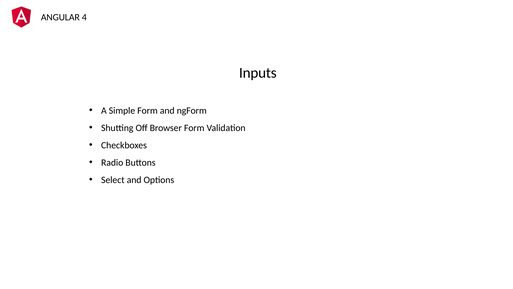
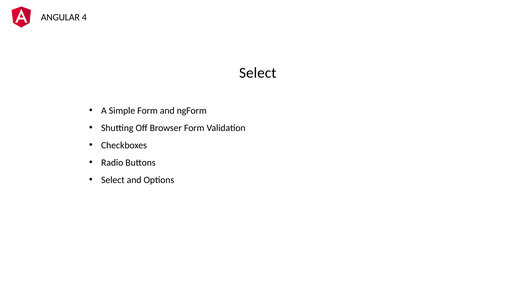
Inputs: Inputs -> Select (258, 73)
